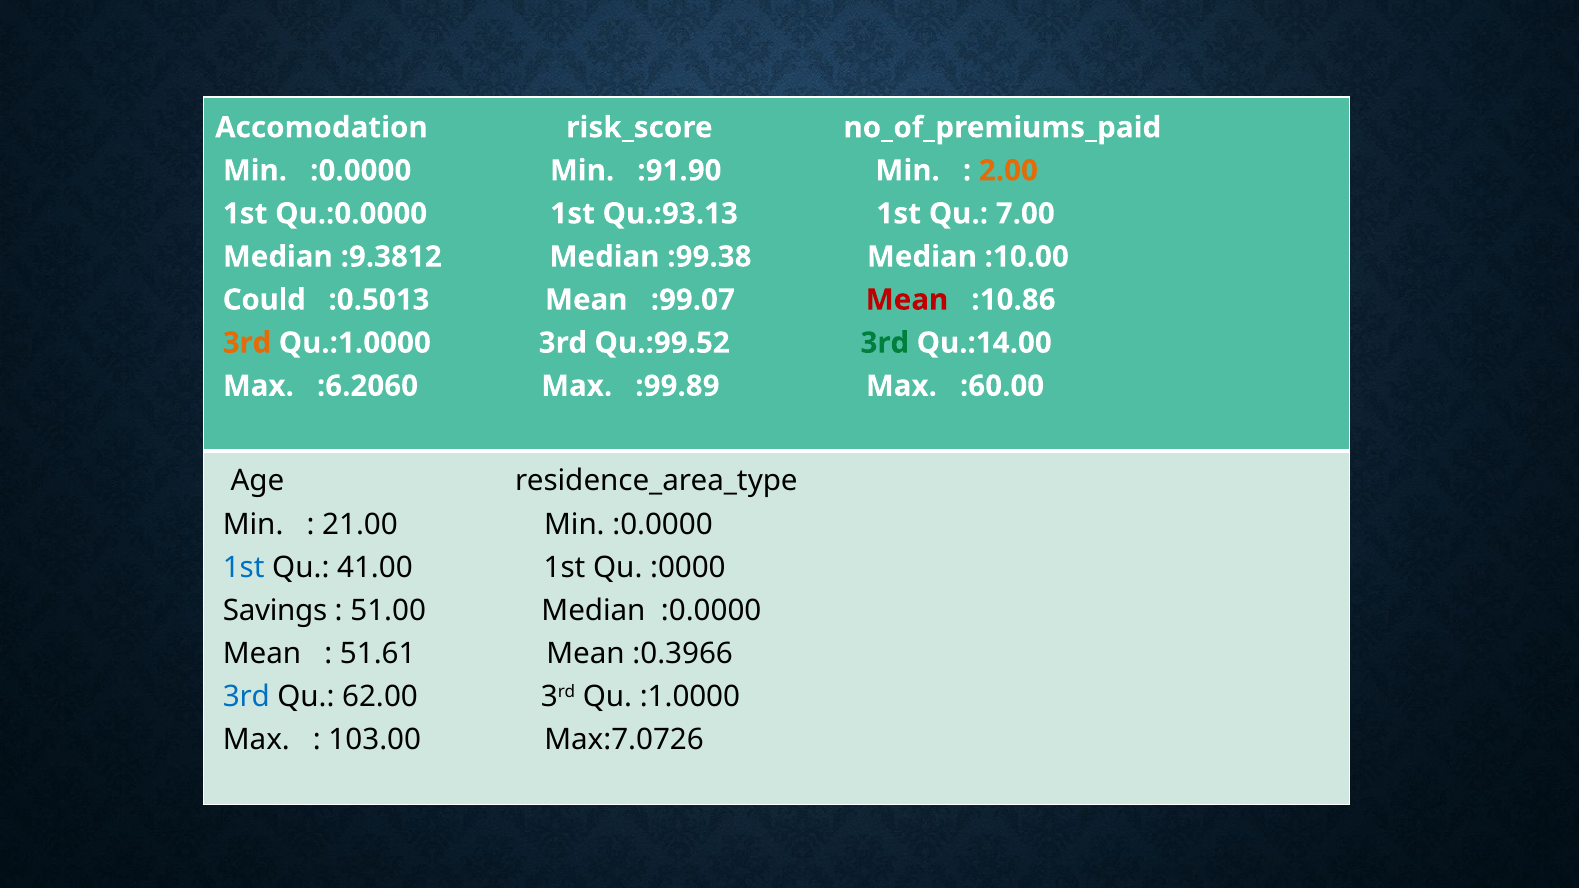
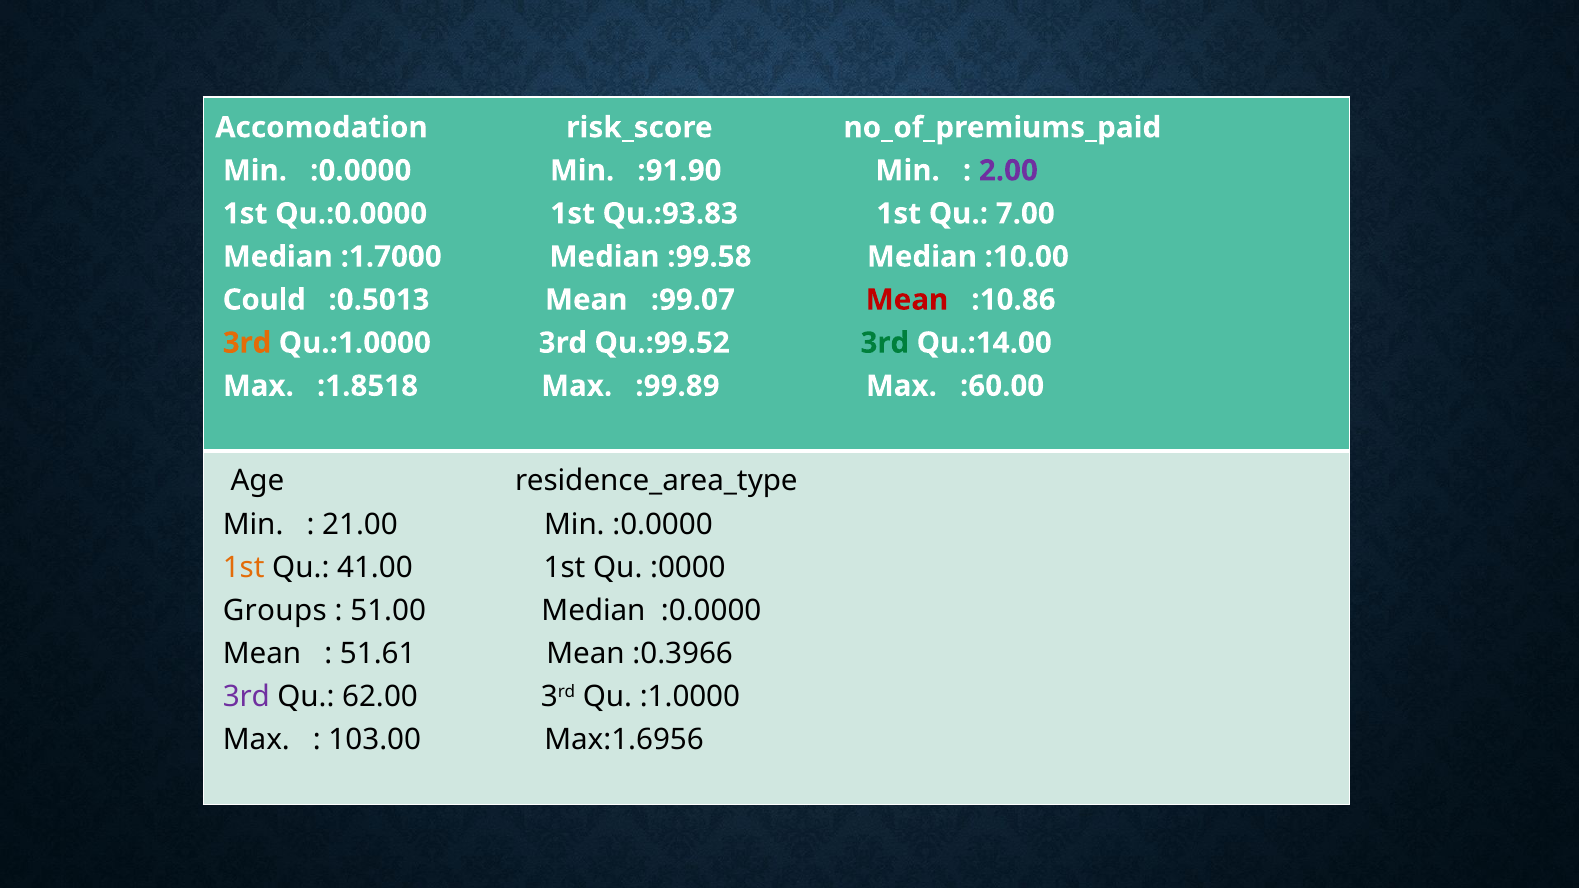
2.00 colour: orange -> purple (1008, 171)
Qu.:93.13: Qu.:93.13 -> Qu.:93.83 (670, 214)
:9.3812: :9.3812 -> :1.7000 (391, 257)
:99.38: :99.38 -> :99.58 (709, 257)
:6.2060: :6.2060 -> :1.8518 (368, 386)
1st colour: blue -> orange (244, 567)
Savings: Savings -> Groups (275, 611)
3rd colour: blue -> purple (246, 697)
Max:7.0726: Max:7.0726 -> Max:1.6956 (624, 740)
